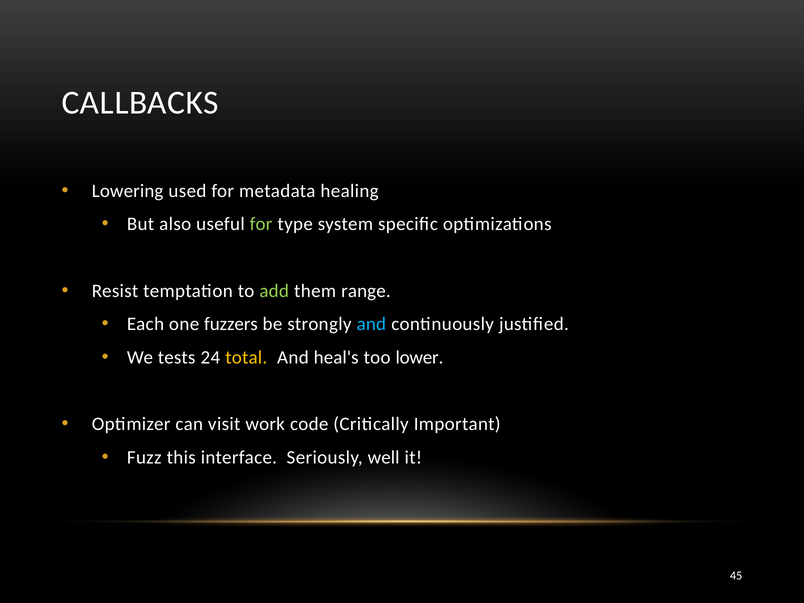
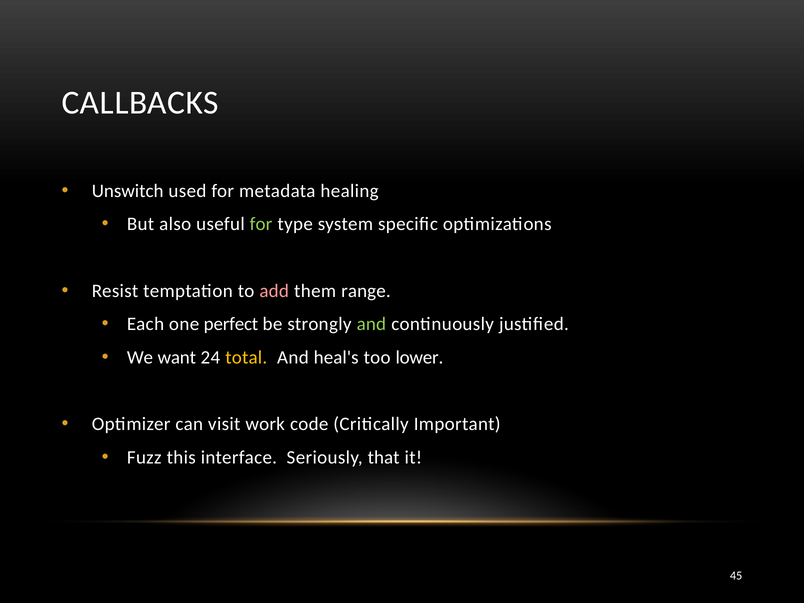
Lowering: Lowering -> Unswitch (128, 191)
add colour: light green -> pink (274, 291)
fuzzers: fuzzers -> perfect (231, 324)
and colour: light blue -> light green (371, 324)
tests: tests -> want (177, 357)
well: well -> that (384, 457)
